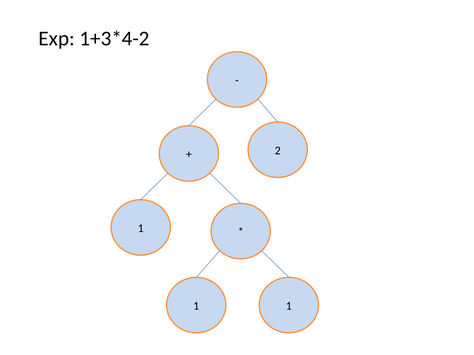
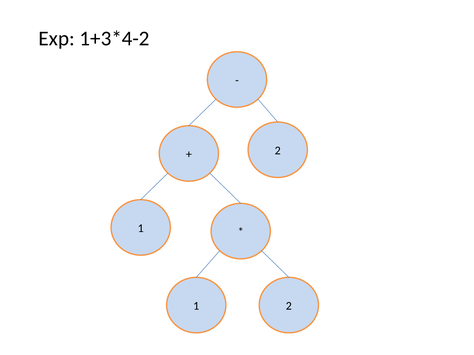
1 1: 1 -> 2 (289, 306)
